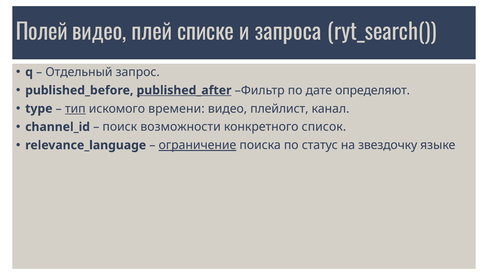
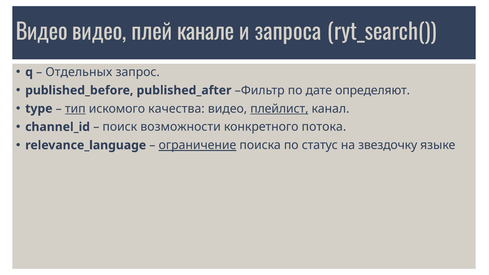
Полей: Полей -> Видео (42, 33)
списке: списке -> канале (206, 33)
Отдельный: Отдельный -> Отдельных (79, 72)
published_after underline: present -> none (184, 90)
времени: времени -> качества (176, 109)
плейлист underline: none -> present (279, 109)
список: список -> потока (324, 127)
